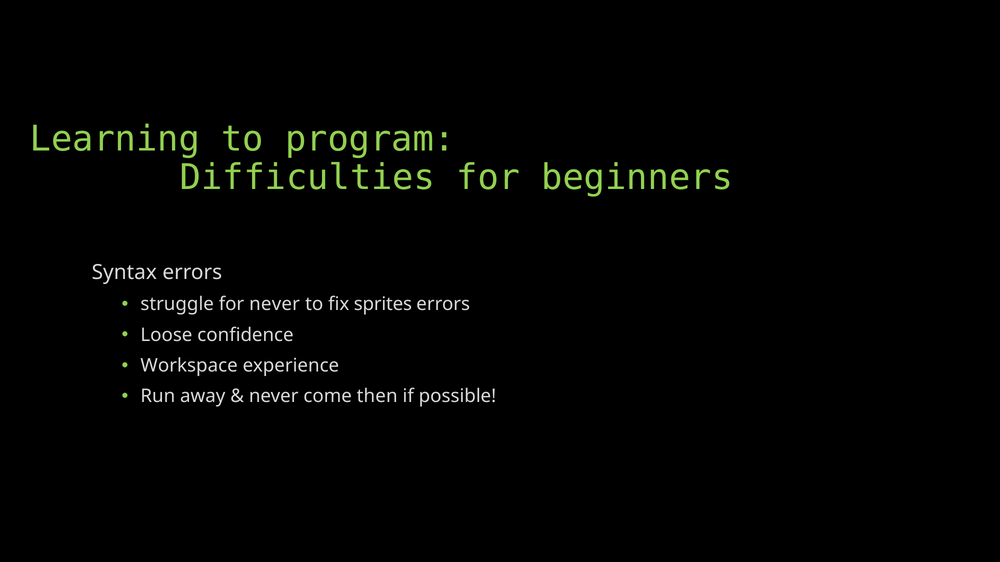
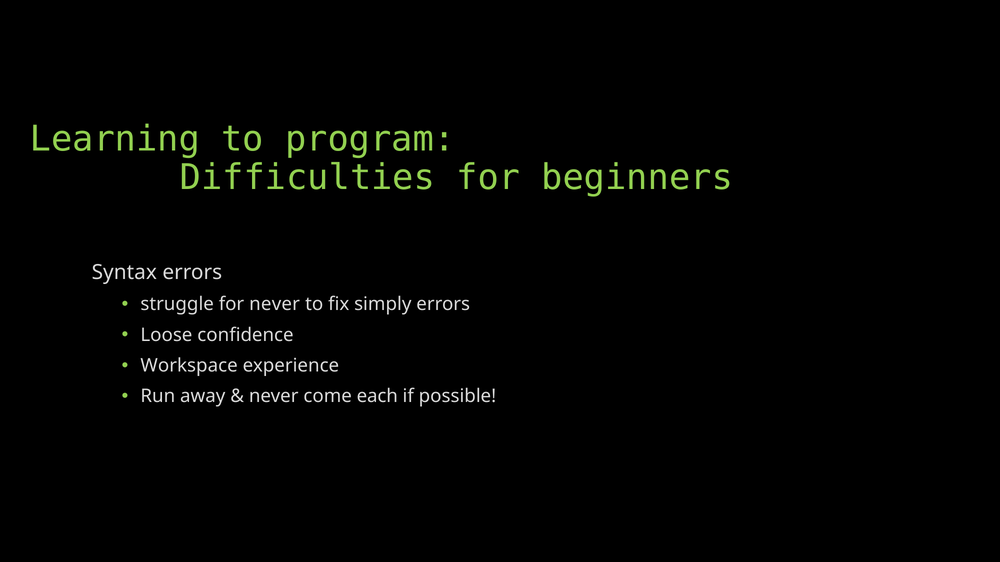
sprites: sprites -> simply (383, 304)
then: then -> each (377, 397)
